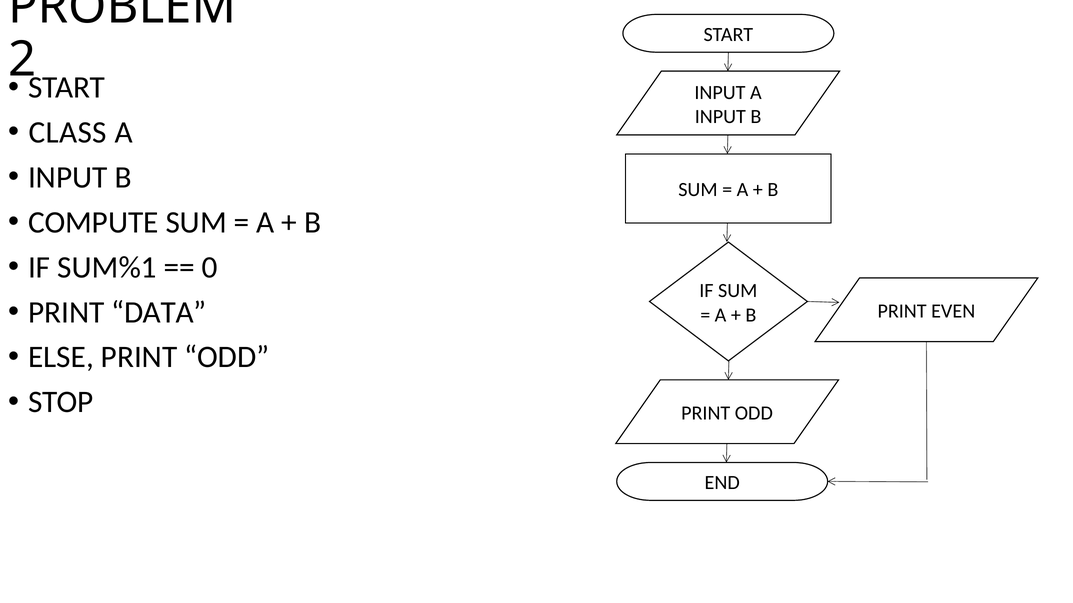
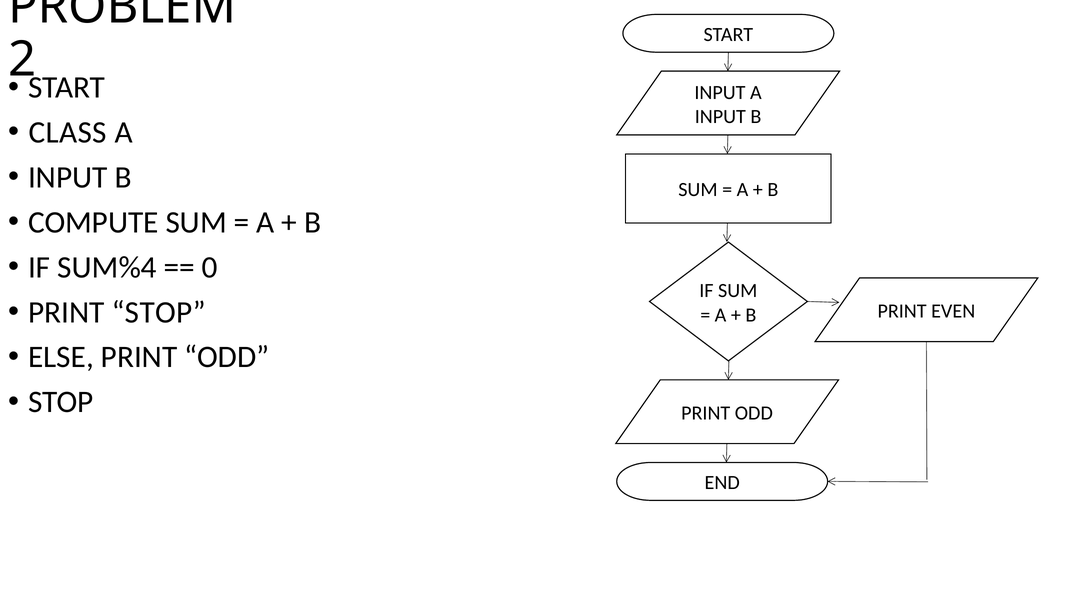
SUM%1: SUM%1 -> SUM%4 (107, 267)
PRINT DATA: DATA -> STOP (159, 312)
